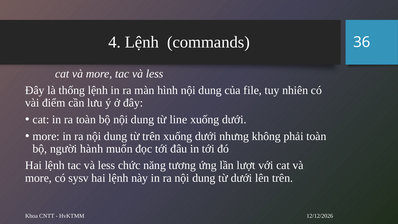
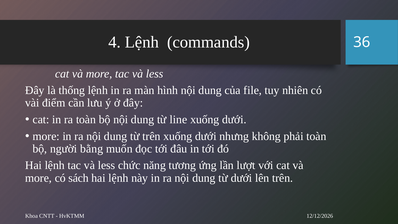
hành: hành -> bằng (92, 149)
sysv: sysv -> sách (79, 178)
